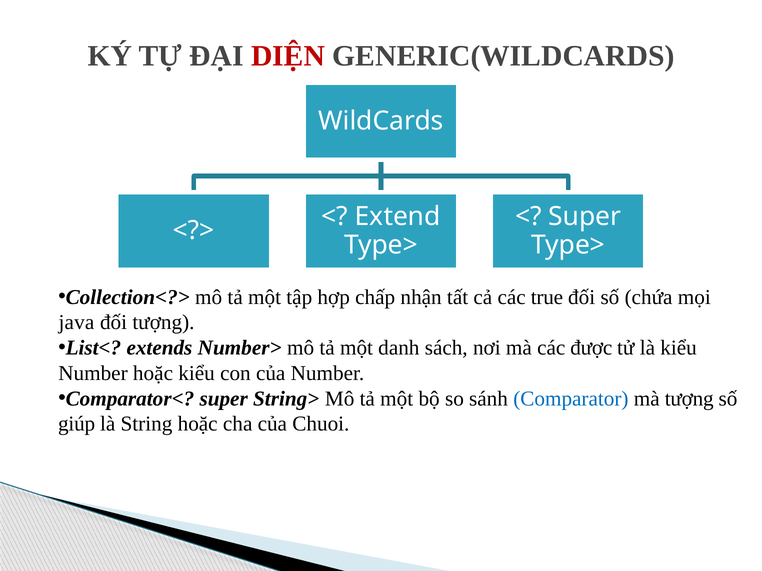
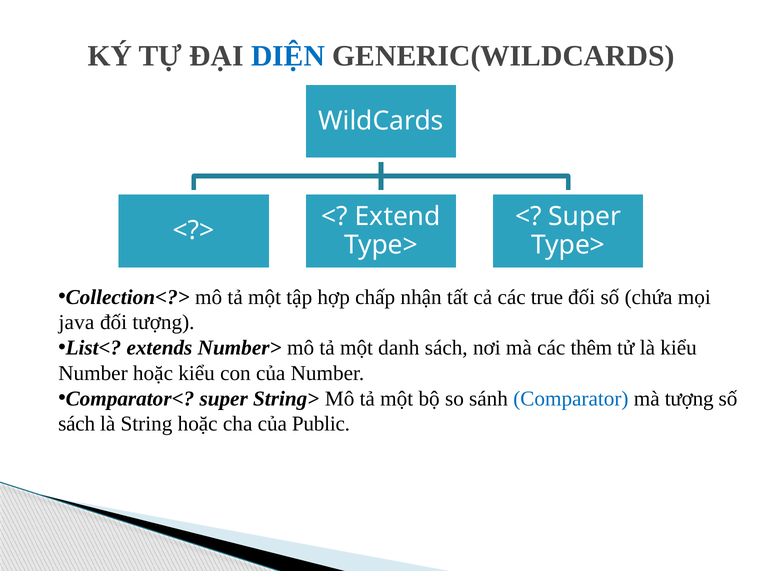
DIỆN colour: red -> blue (288, 56)
được: được -> thêm (591, 348)
giúp: giúp -> sách (77, 424)
Chuoi: Chuoi -> Public (321, 424)
